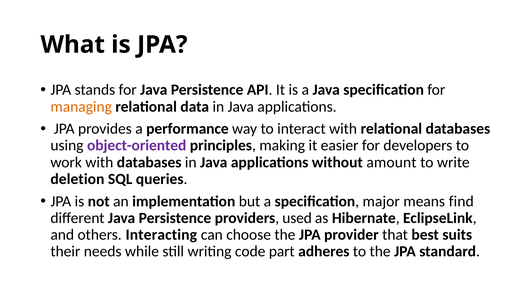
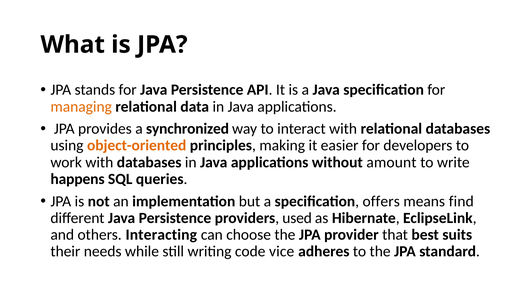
performance: performance -> synchronized (187, 129)
object-oriented colour: purple -> orange (137, 145)
deletion: deletion -> happens (78, 179)
major: major -> offers (381, 201)
part: part -> vice (282, 251)
